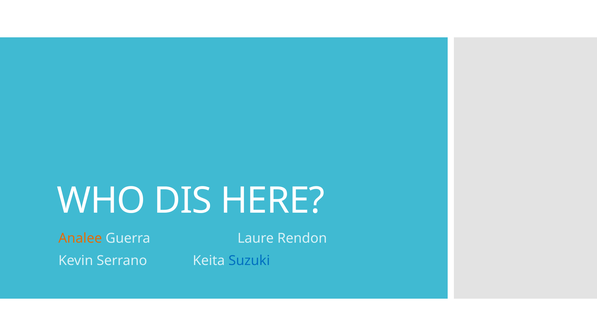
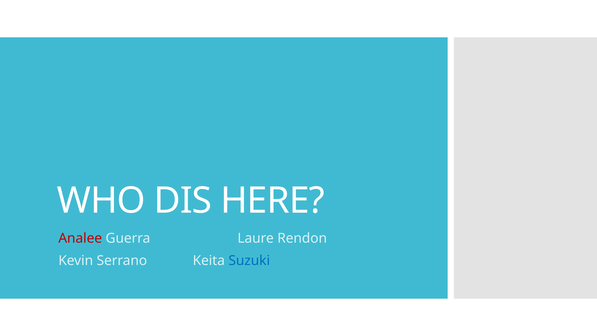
Analee colour: orange -> red (80, 238)
